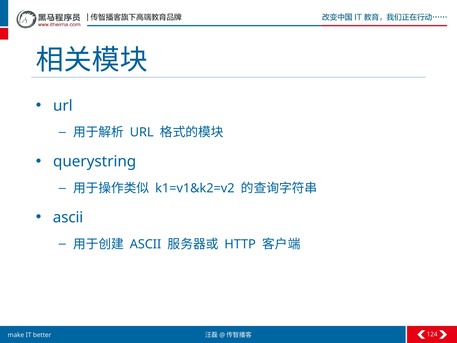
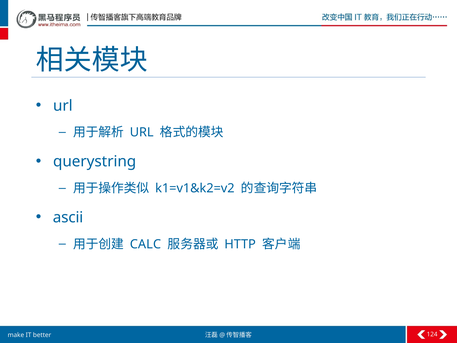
ASCII: ASCII -> CALC (145, 244)
